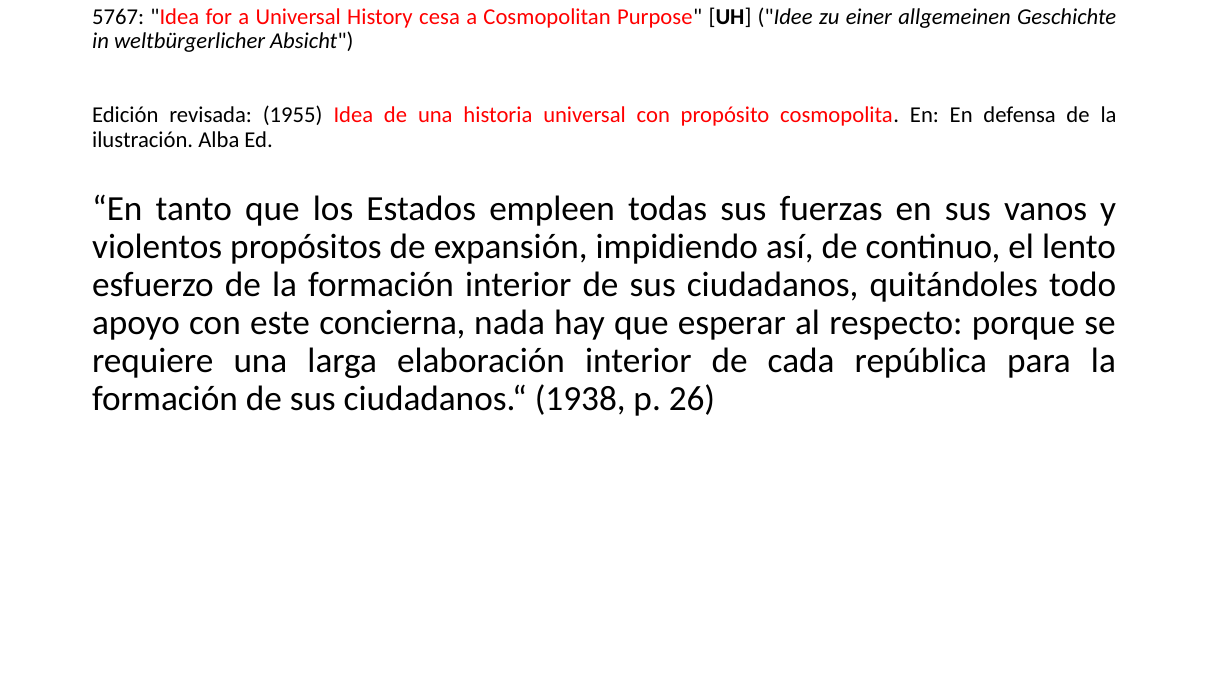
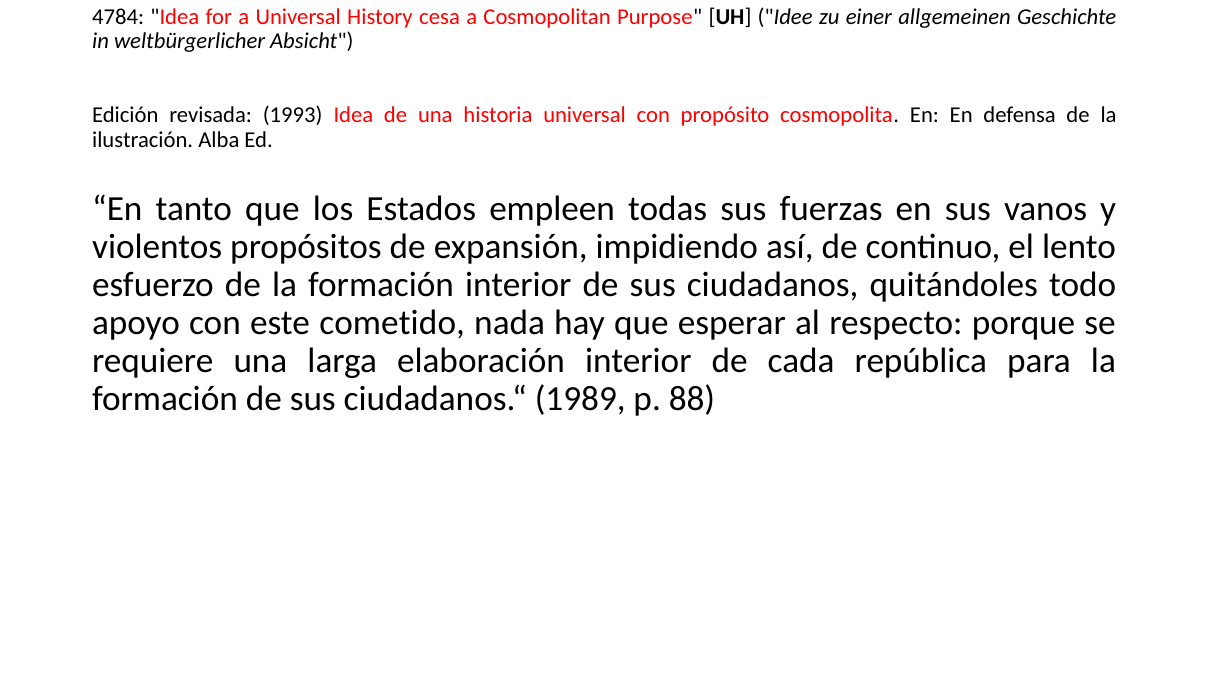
5767: 5767 -> 4784 (118, 17)
1955: 1955 -> 1993 (293, 115)
concierna: concierna -> cometido (392, 322)
1938: 1938 -> 1989 (580, 399)
26: 26 -> 88 (692, 399)
